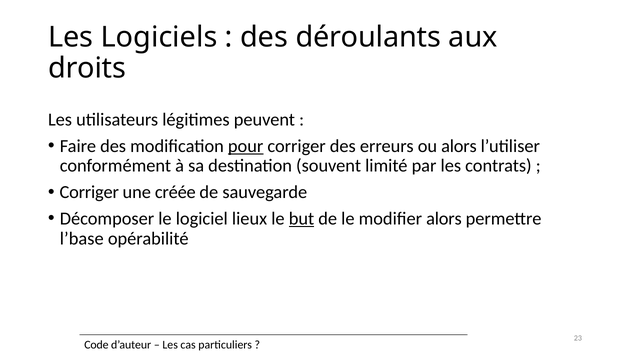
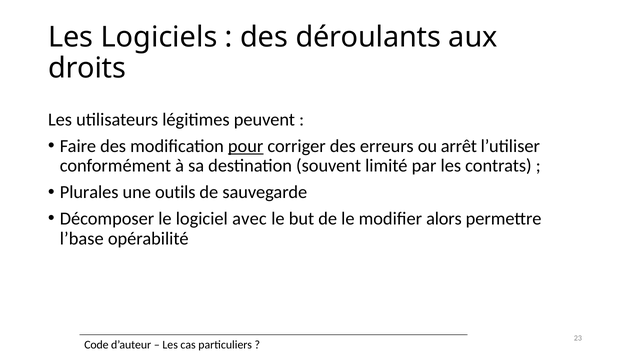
ou alors: alors -> arrêt (459, 146)
Corriger: Corriger -> Plurales (89, 192)
créée: créée -> outils (175, 192)
lieux: lieux -> avec (249, 219)
but underline: present -> none (301, 219)
